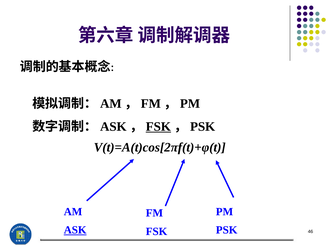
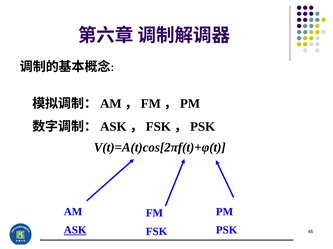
FSK underline: present -> none (158, 127)
